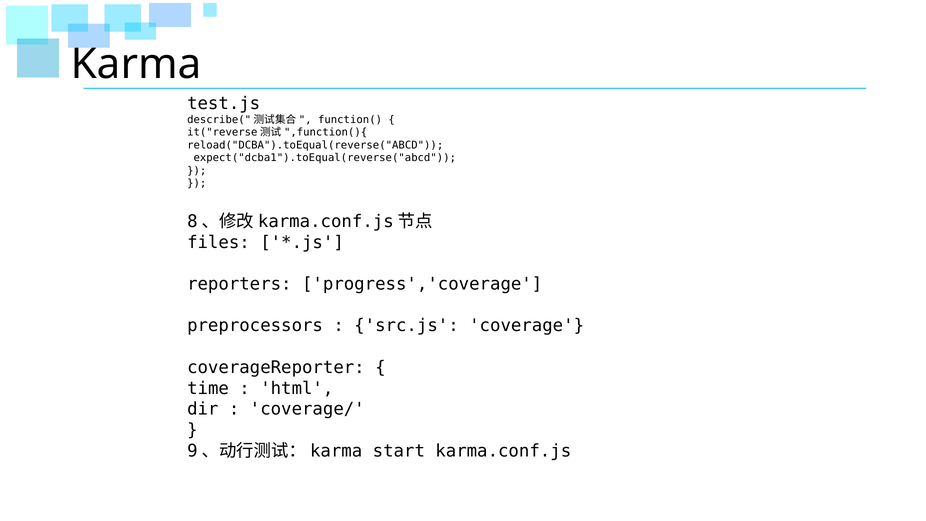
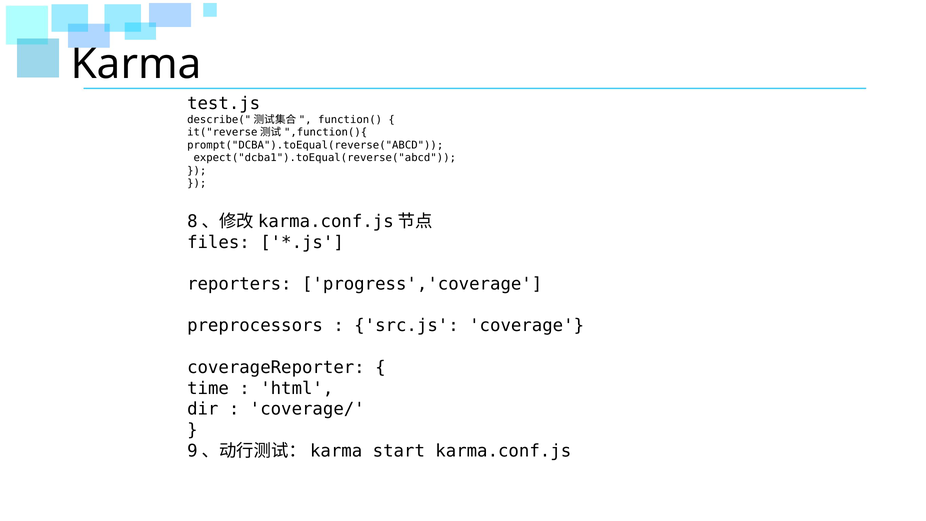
reload("DCBA").toEqual(reverse("ABCD: reload("DCBA").toEqual(reverse("ABCD -> prompt("DCBA").toEqual(reverse("ABCD (315, 145)
